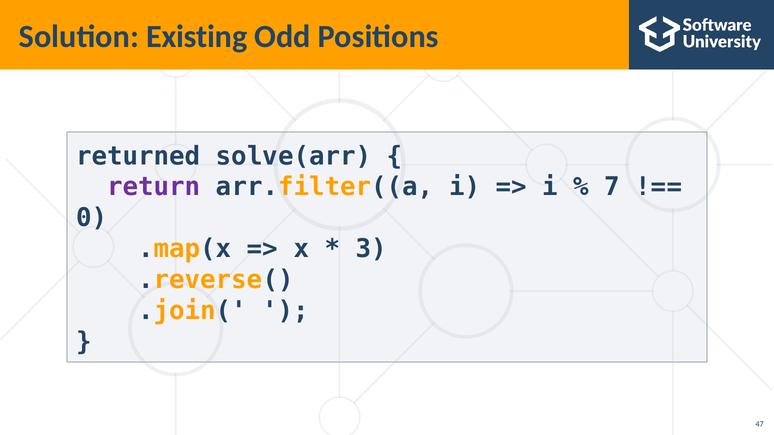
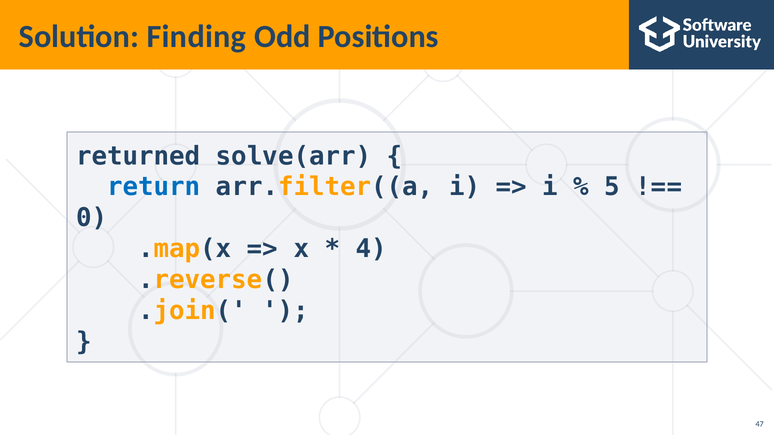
Existing: Existing -> Finding (196, 37)
return colour: purple -> blue (154, 187)
7: 7 -> 5 (612, 187)
3: 3 -> 4 (371, 249)
